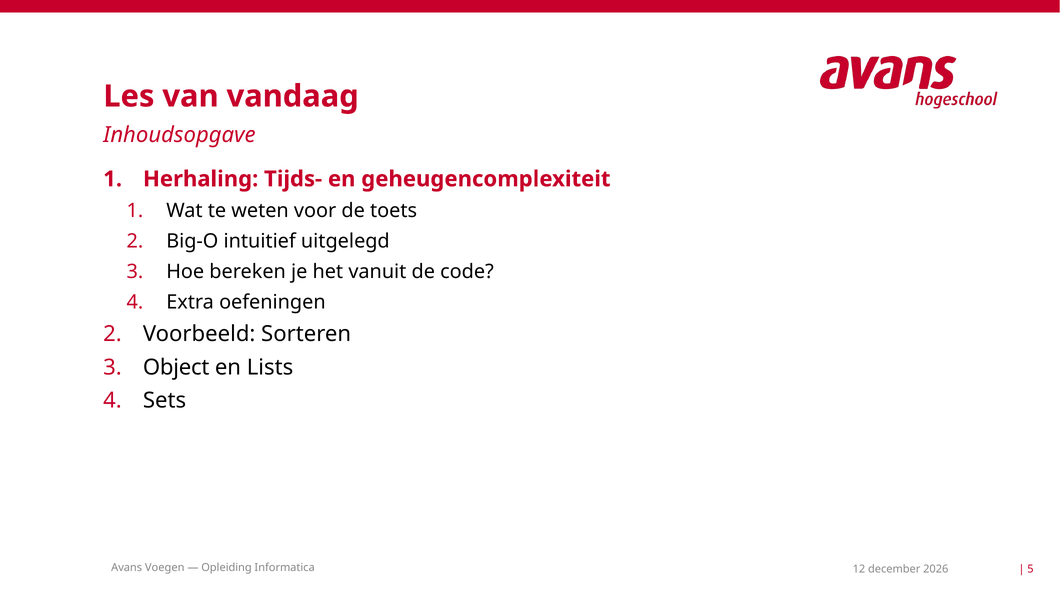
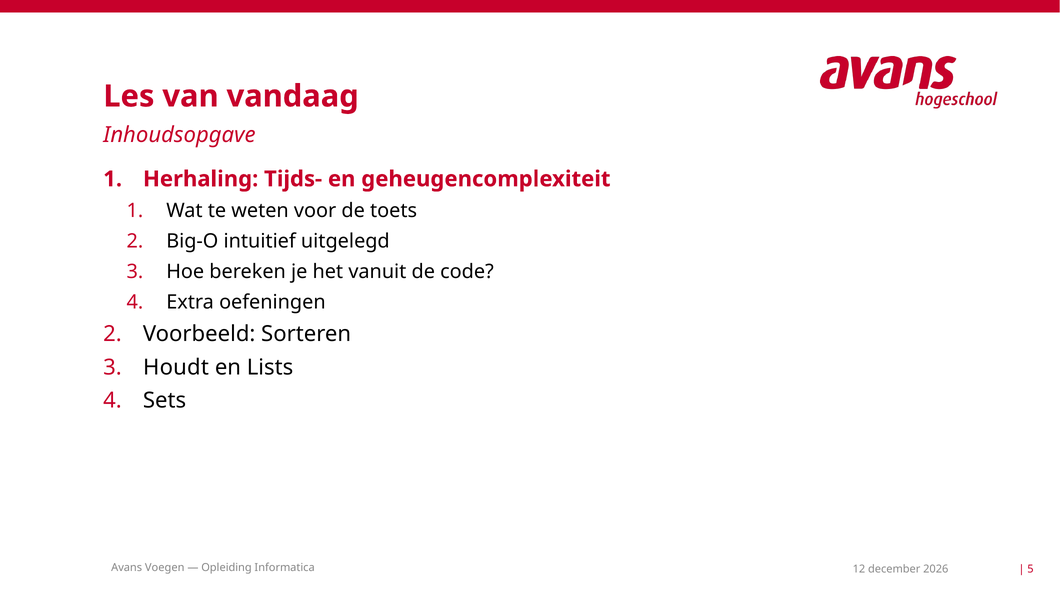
Object: Object -> Houdt (176, 367)
